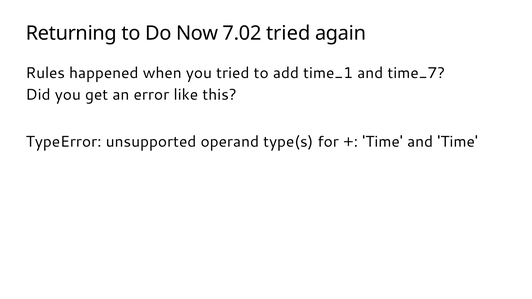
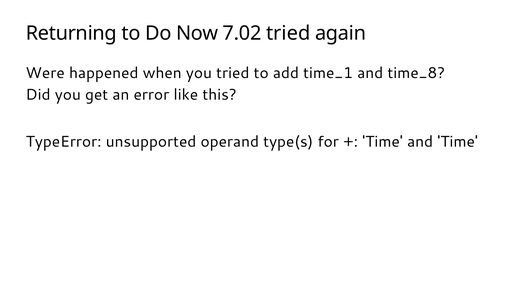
Rules: Rules -> Were (45, 73)
time_7: time_7 -> time_8 (416, 73)
